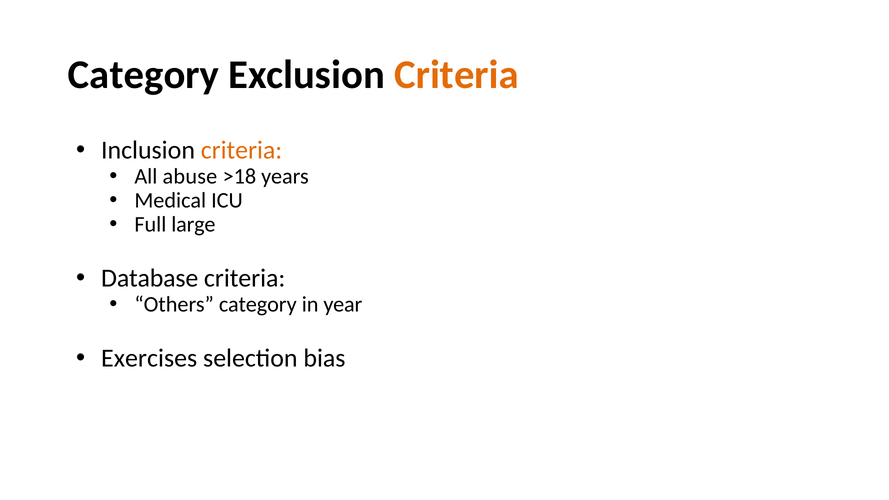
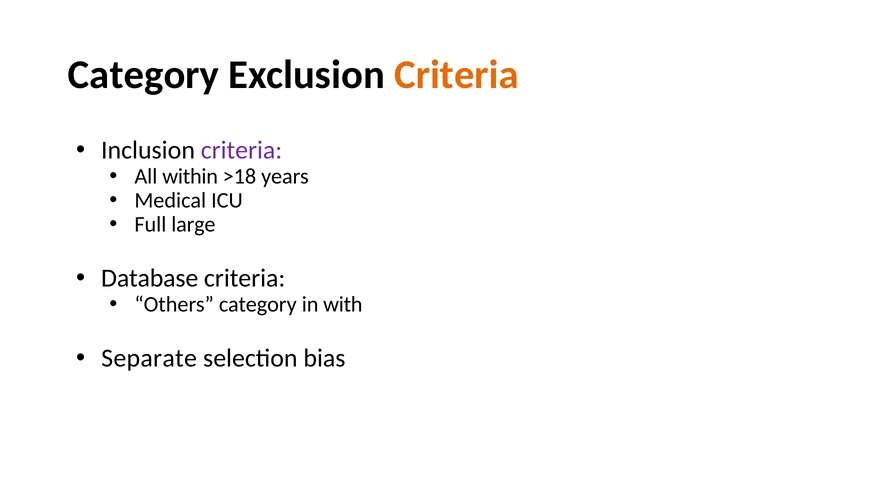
criteria colour: orange -> purple (242, 150)
abuse: abuse -> within (190, 176)
year: year -> with (343, 304)
Exercises: Exercises -> Separate (149, 358)
